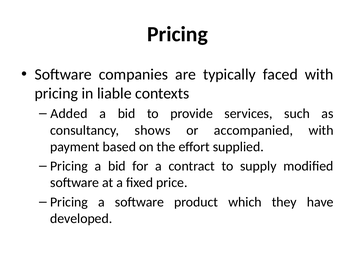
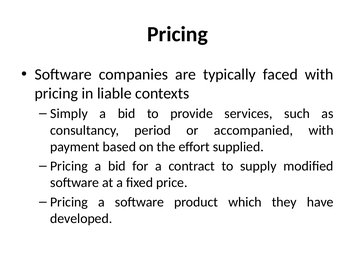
Added: Added -> Simply (69, 114)
shows: shows -> period (153, 130)
